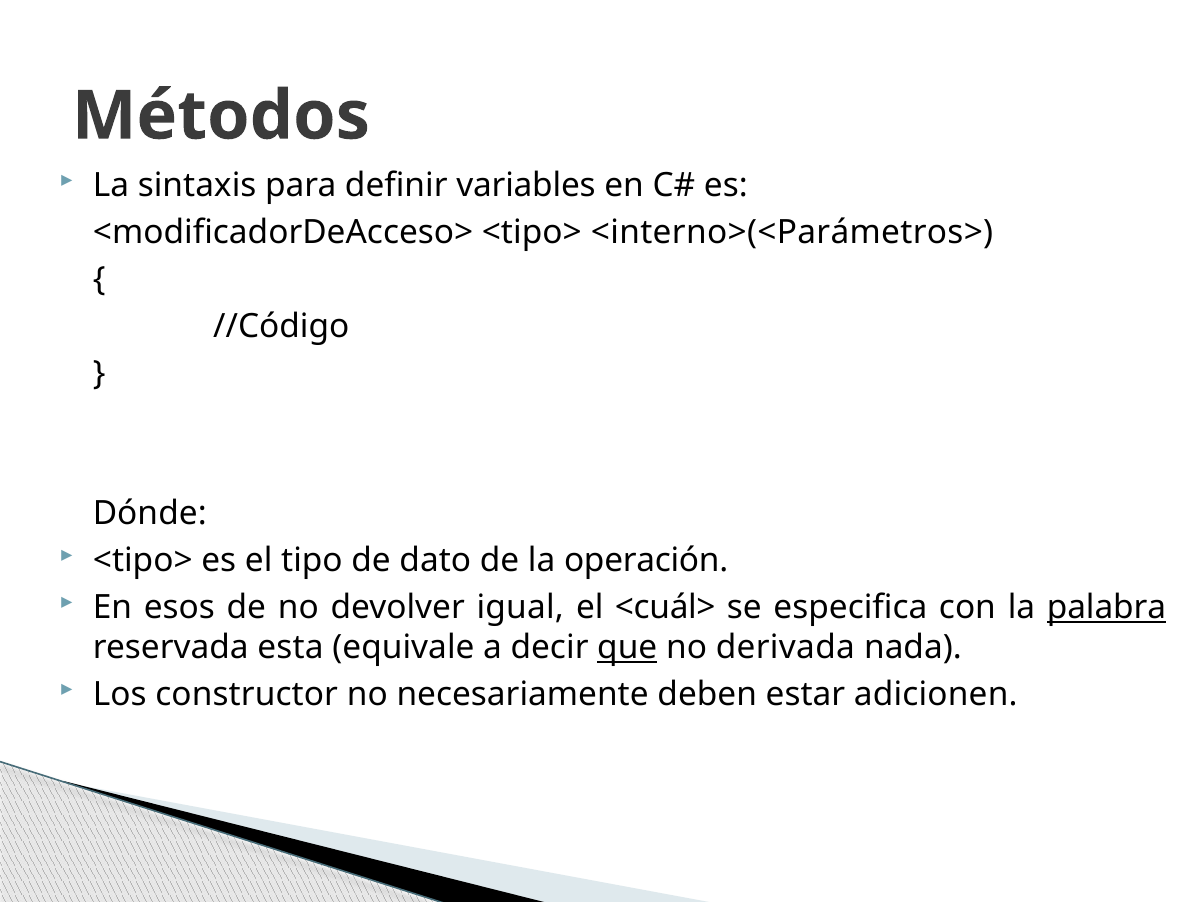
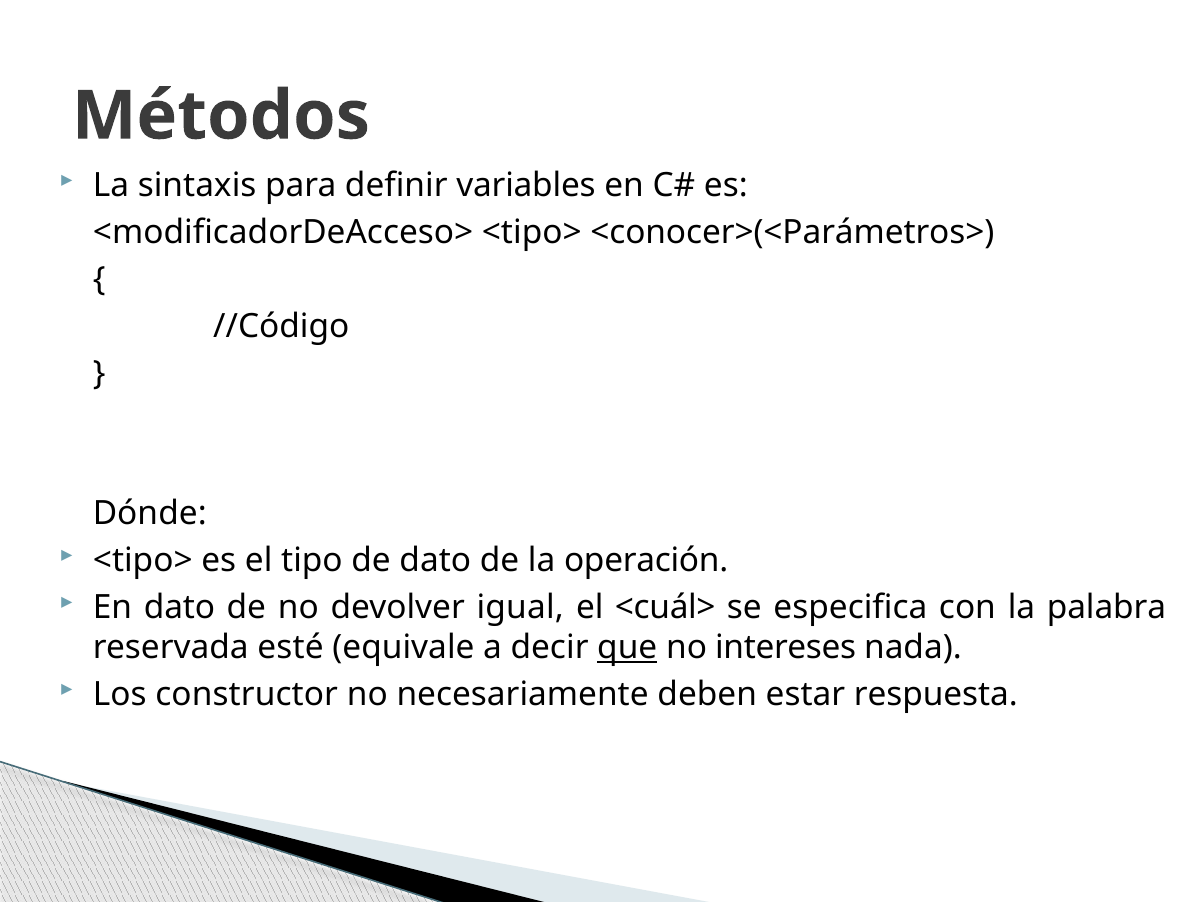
<interno>(<Parámetros>: <interno>(<Parámetros> -> <conocer>(<Parámetros> (792, 232)
En esos: esos -> dato (179, 607)
palabra underline: present -> none (1107, 607)
esta: esta -> esté (290, 647)
derivada: derivada -> intereses (786, 647)
adicionen: adicionen -> respuesta (936, 694)
